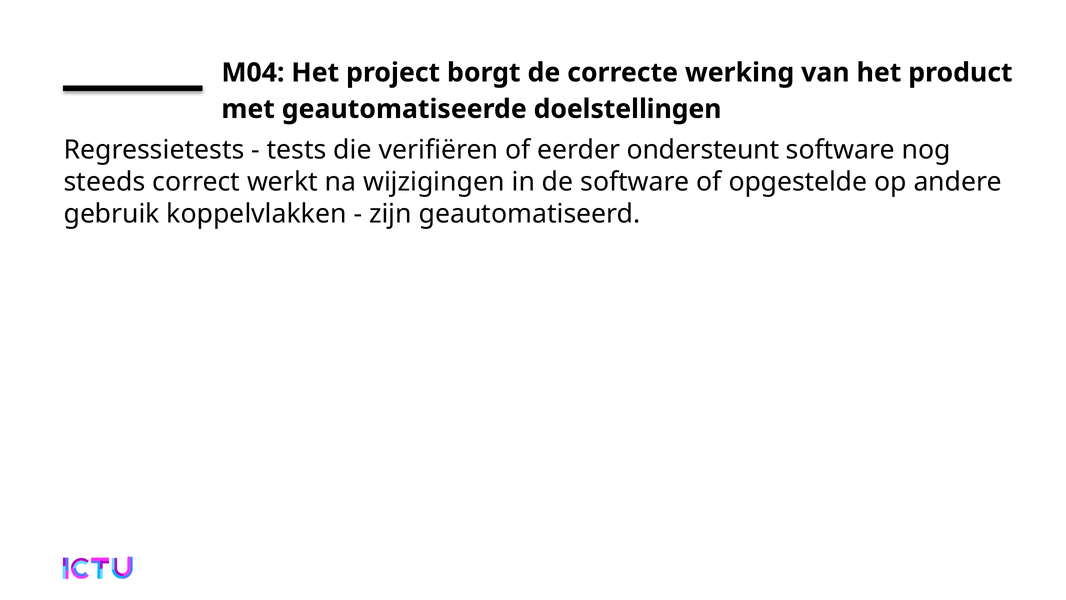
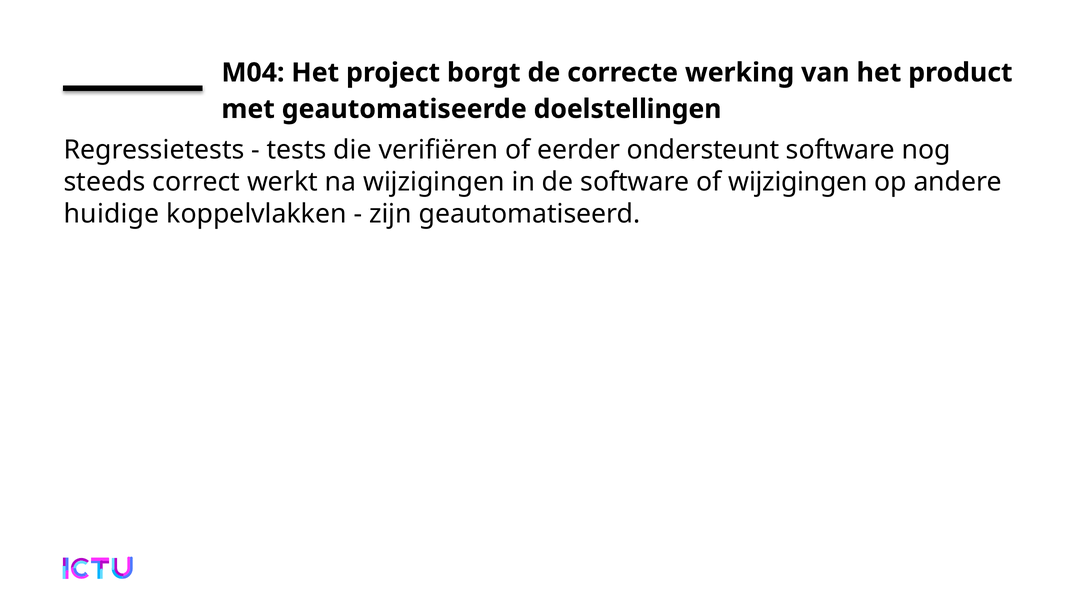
of opgestelde: opgestelde -> wijzigingen (798, 182)
gebruik: gebruik -> huidige (112, 214)
